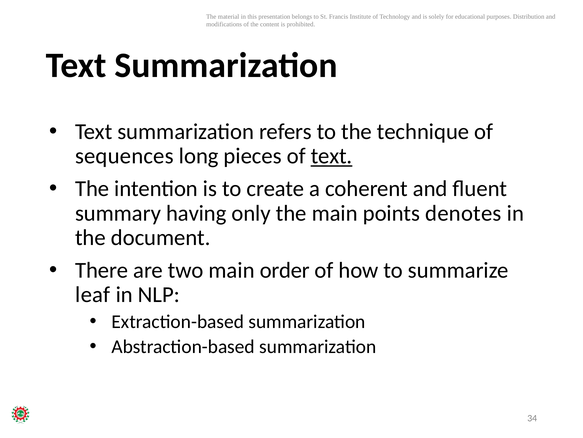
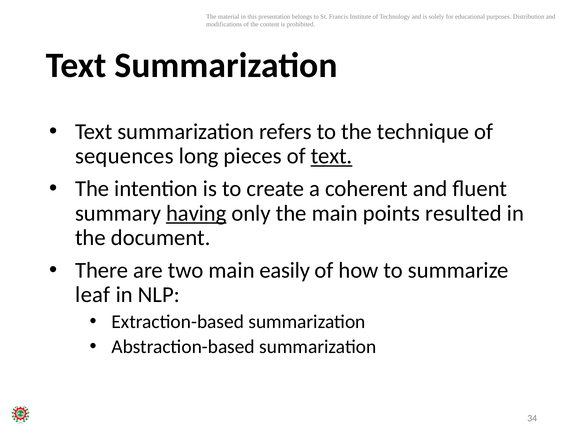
having underline: none -> present (196, 213)
denotes: denotes -> resulted (463, 213)
order: order -> easily (285, 270)
